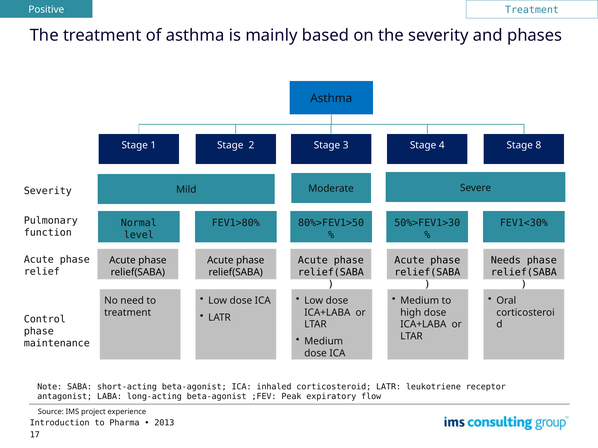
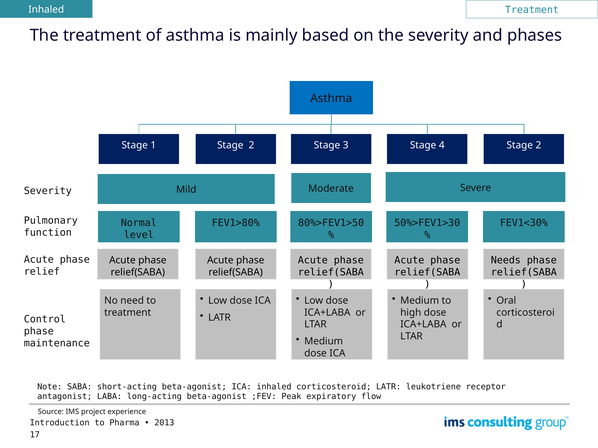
Positive: Positive -> Inhaled (46, 10)
2 Stage 8: 8 -> 2 (538, 145)
